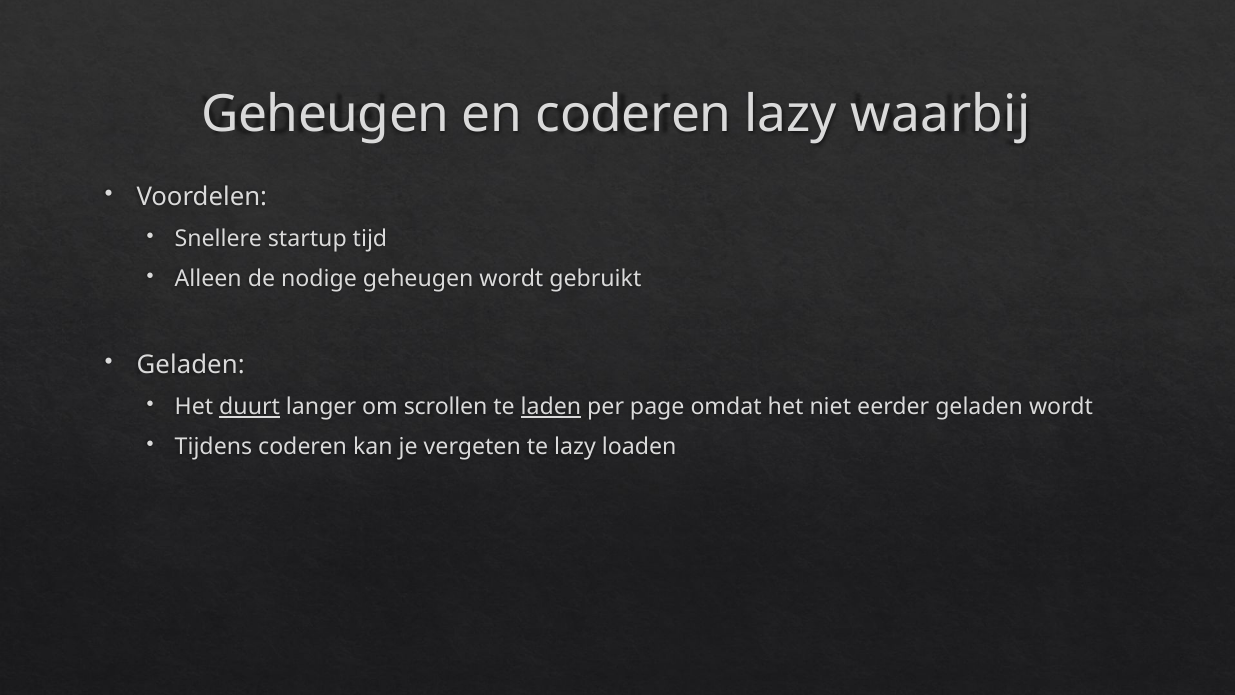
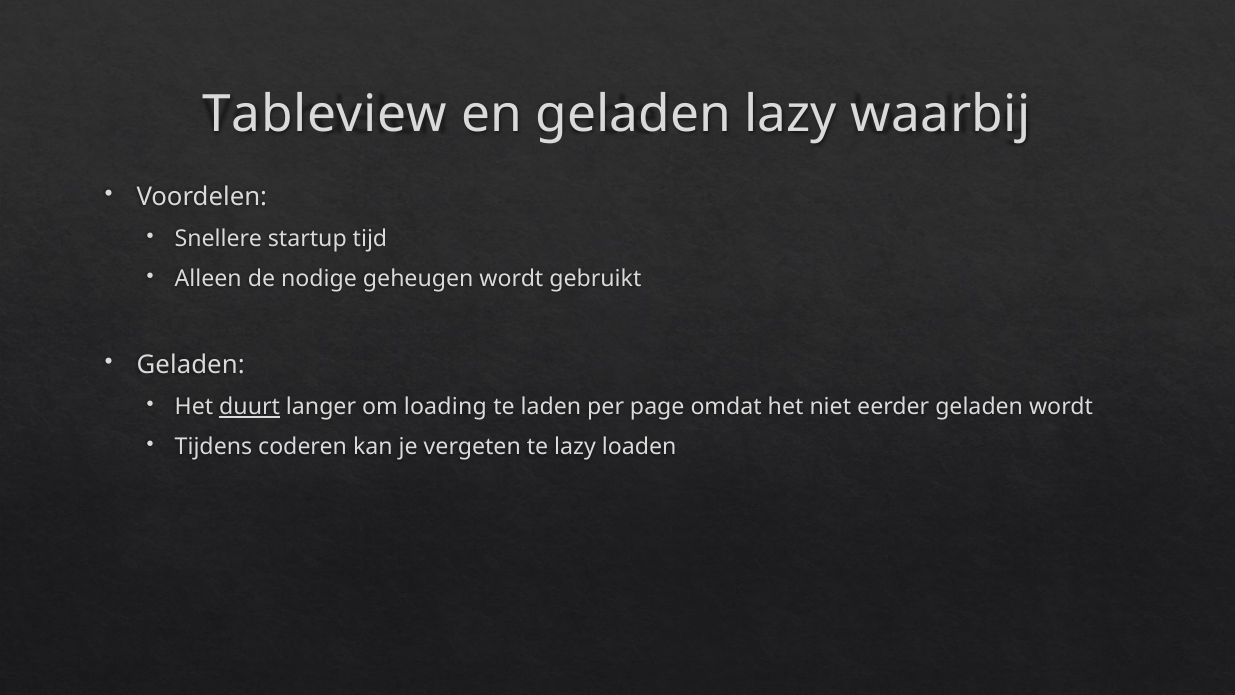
Geheugen: Geheugen -> Tableview (325, 114)
en coderen: coderen -> geladen (634, 114)
scrollen: scrollen -> loading (445, 407)
laden underline: present -> none (551, 407)
